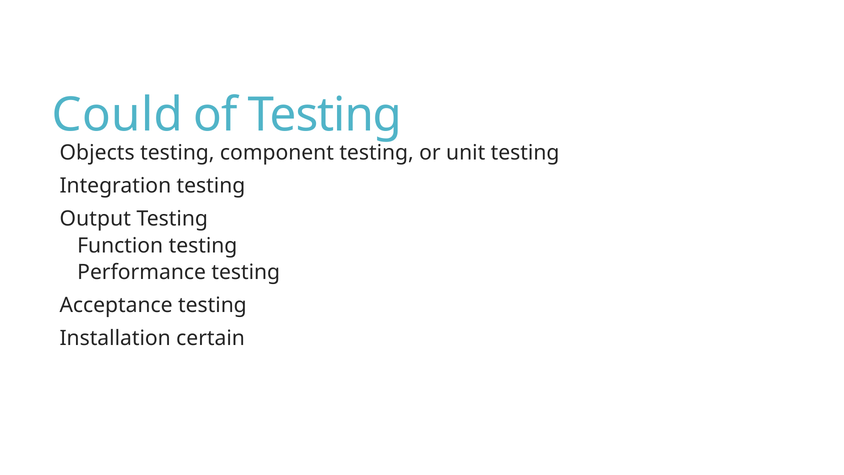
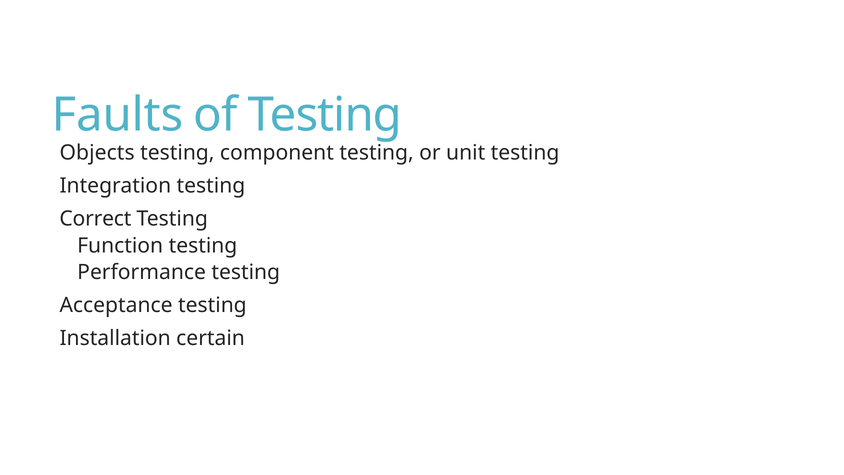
Could: Could -> Faults (118, 115)
Output: Output -> Correct (95, 219)
